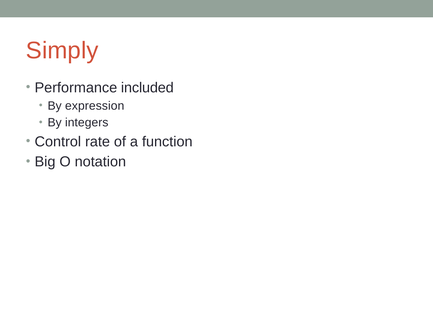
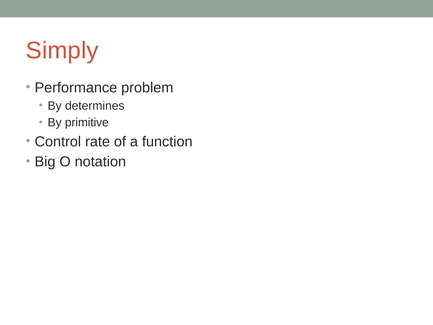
included: included -> problem (147, 88)
expression: expression -> determines (95, 106)
integers: integers -> primitive (87, 123)
